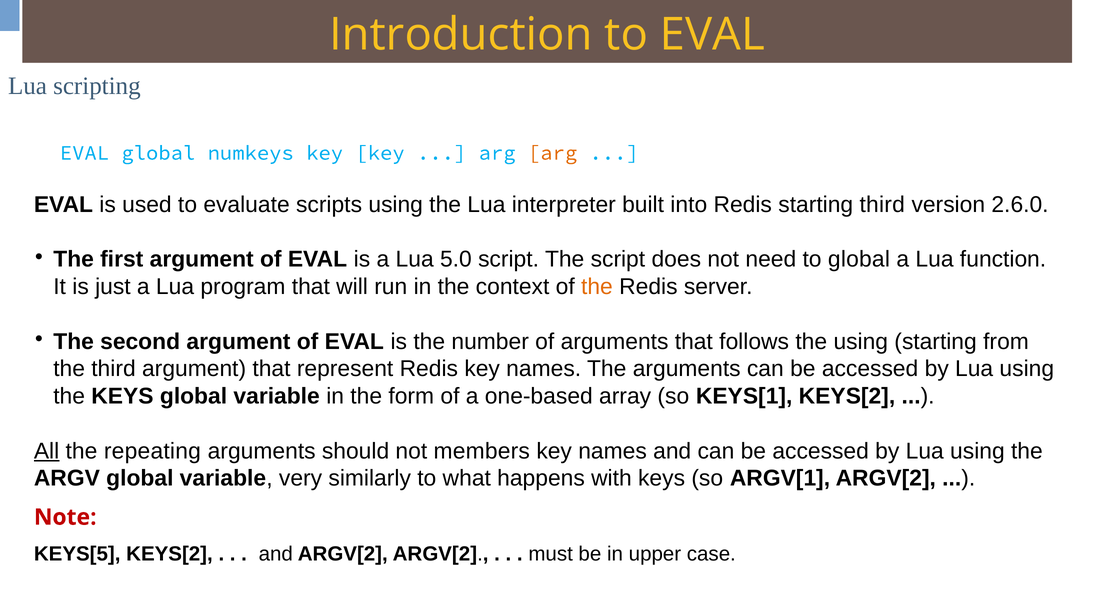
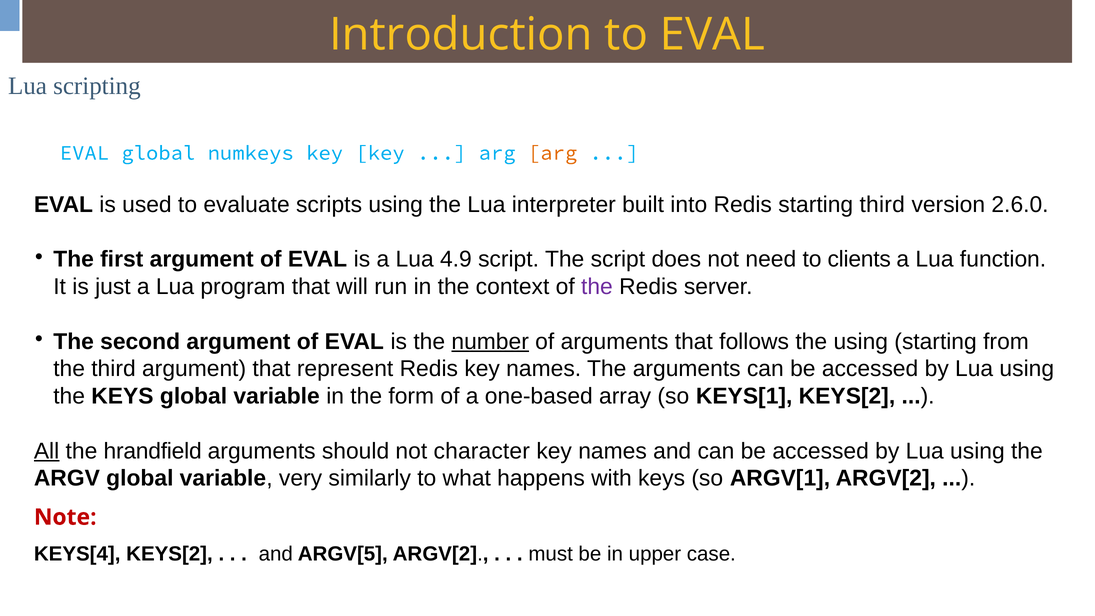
5.0: 5.0 -> 4.9 (456, 259)
to global: global -> clients (859, 259)
the colour: orange -> purple (597, 287)
number underline: none -> present (490, 341)
repeating: repeating -> hrandfield (153, 451)
members: members -> character (482, 451)
KEYS[5: KEYS[5 -> KEYS[4 (77, 554)
and ARGV[2: ARGV[2 -> ARGV[5 (343, 554)
